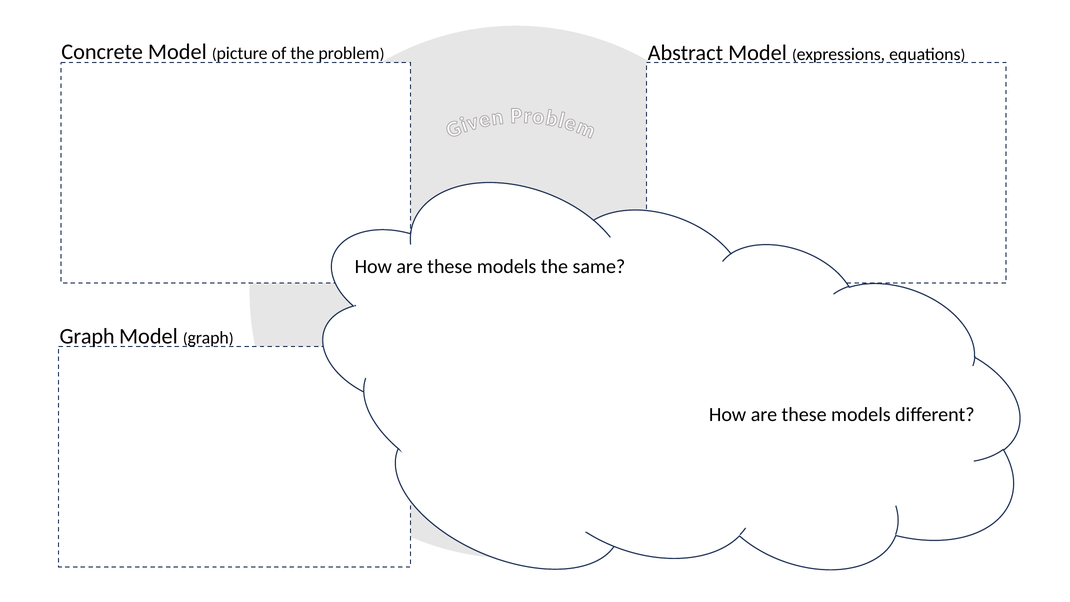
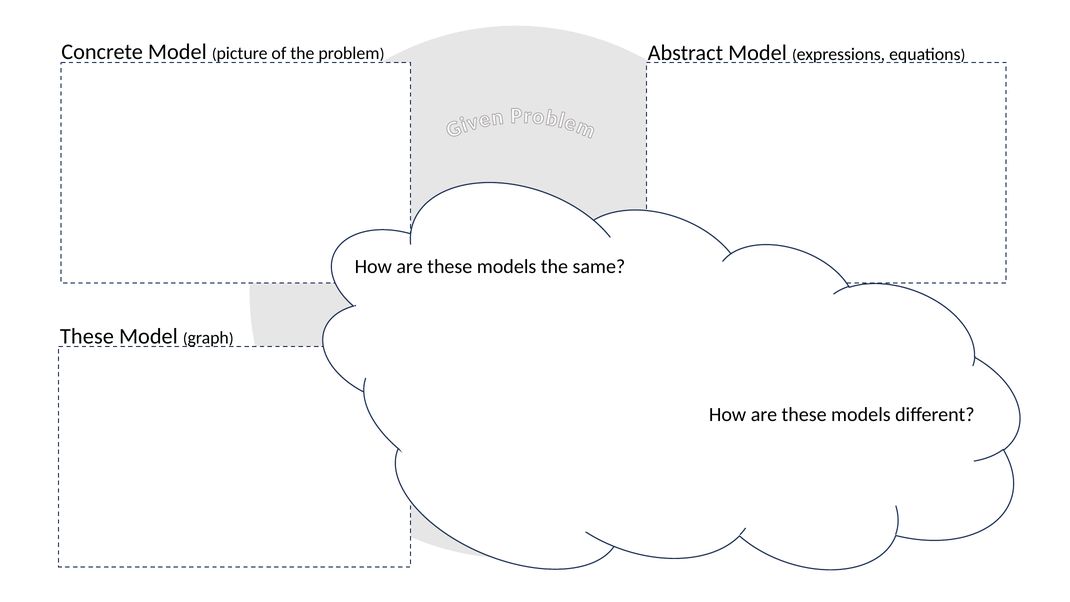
Graph: Graph -> These (87, 336)
